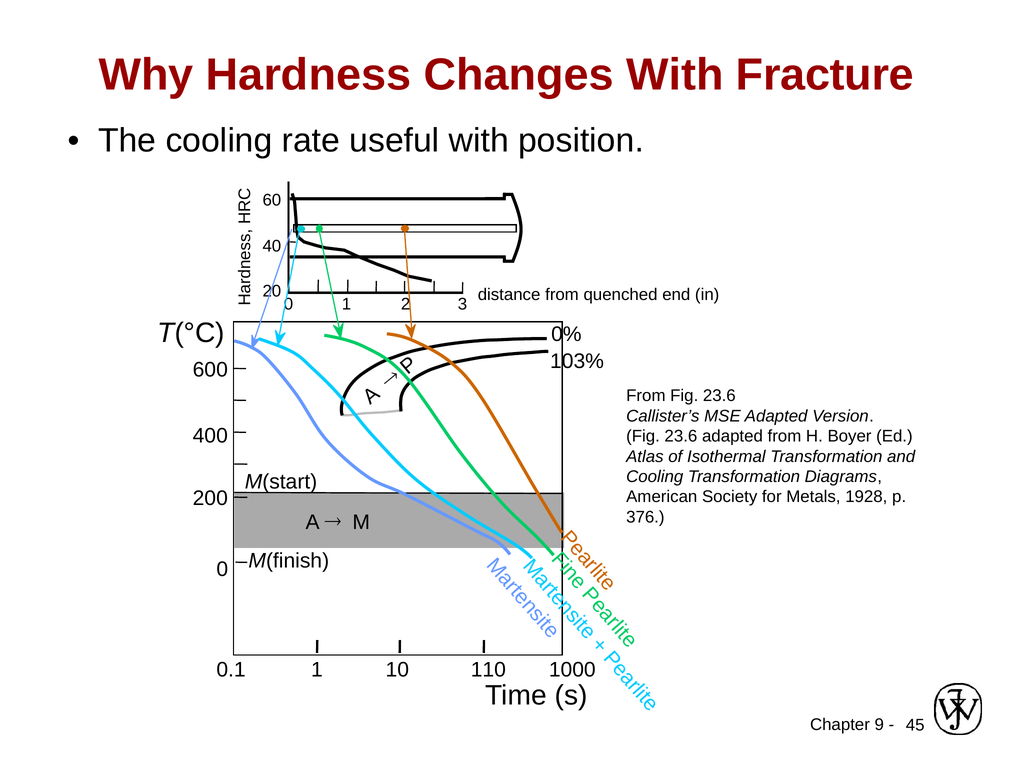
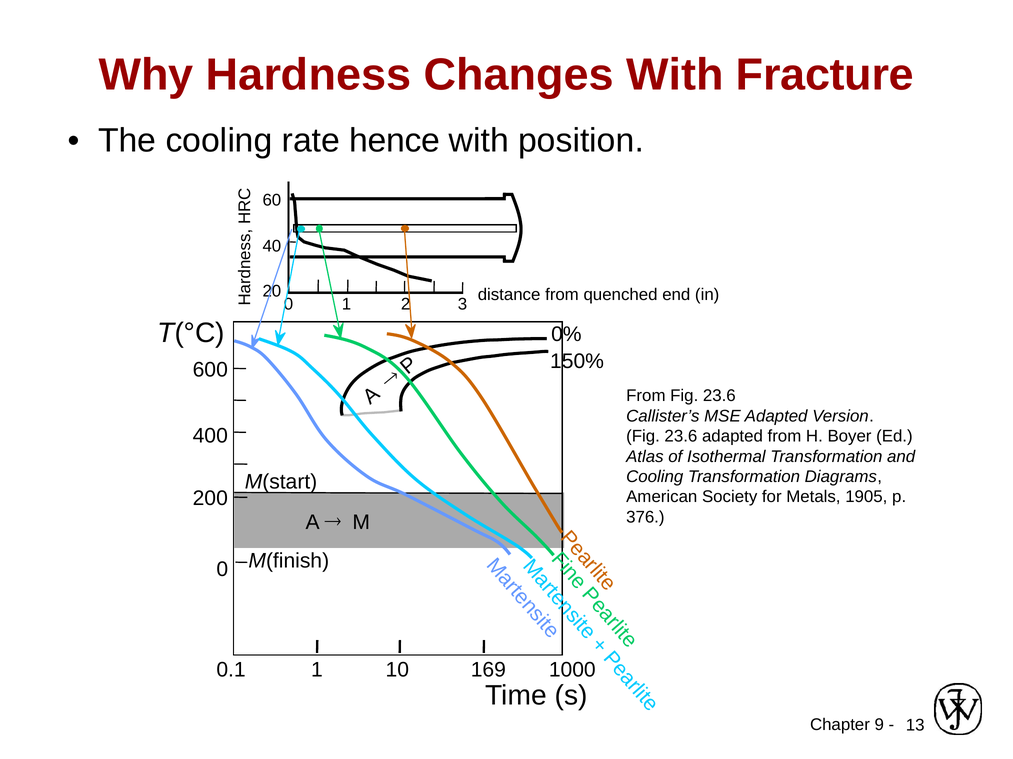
useful: useful -> hence (395, 141)
103%: 103% -> 150% (577, 362)
1928: 1928 -> 1905 (866, 497)
110: 110 -> 169 (488, 670)
45: 45 -> 13 (915, 726)
